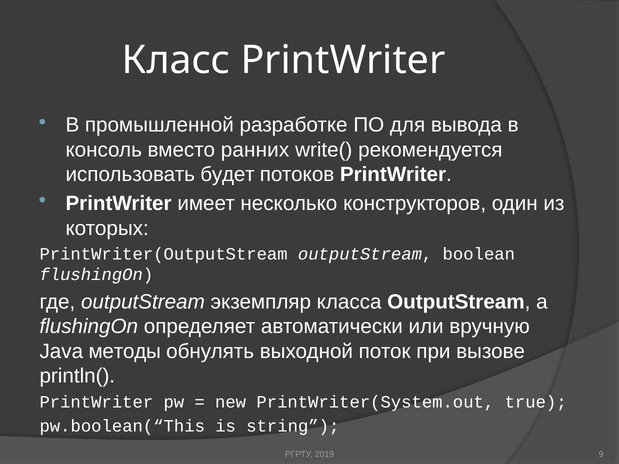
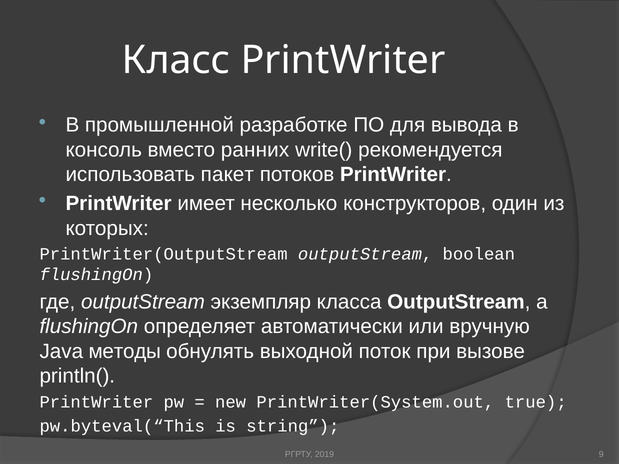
будет: будет -> пакет (227, 175)
pw.boolean(“This: pw.boolean(“This -> pw.byteval(“This (122, 426)
